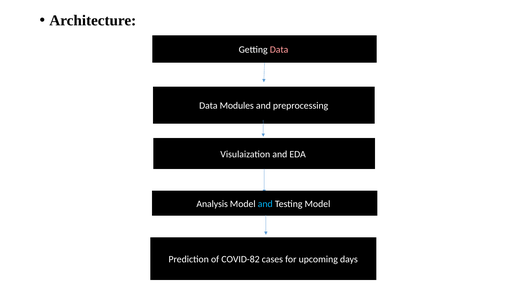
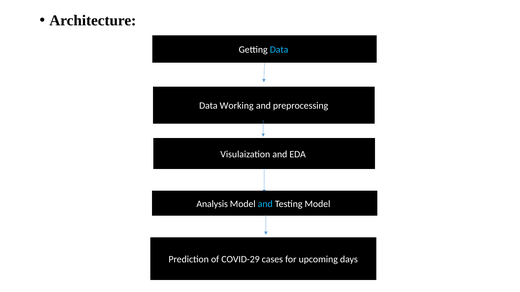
Data colour: pink -> light blue (279, 50)
Modules: Modules -> Working (237, 106)
COVID-82: COVID-82 -> COVID-29 (240, 260)
